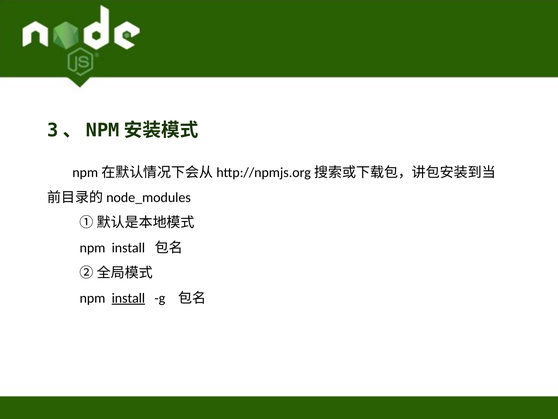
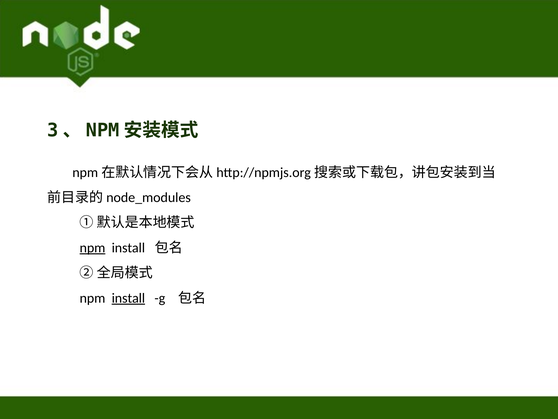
npm underline: none -> present (92, 248)
